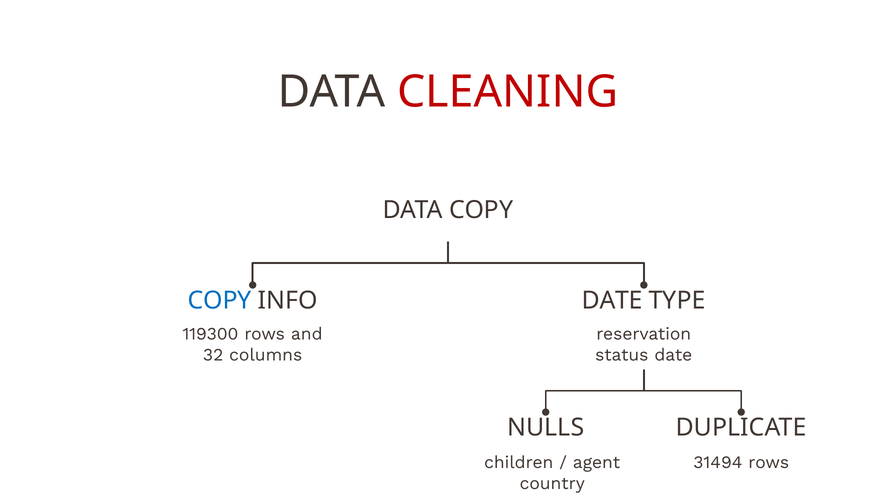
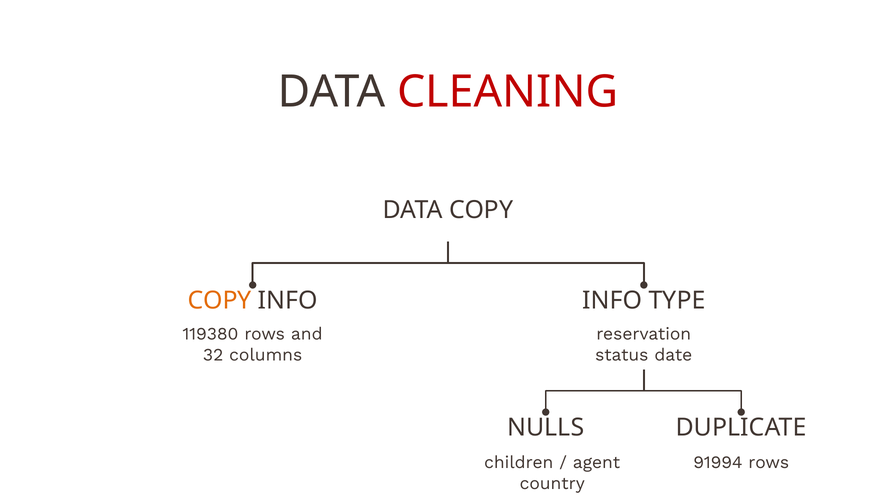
COPY colour: blue -> orange (220, 301)
DATE: DATE -> INFO (612, 301)
119300: 119300 -> 119380 (210, 334)
31494: 31494 -> 91994 (718, 463)
